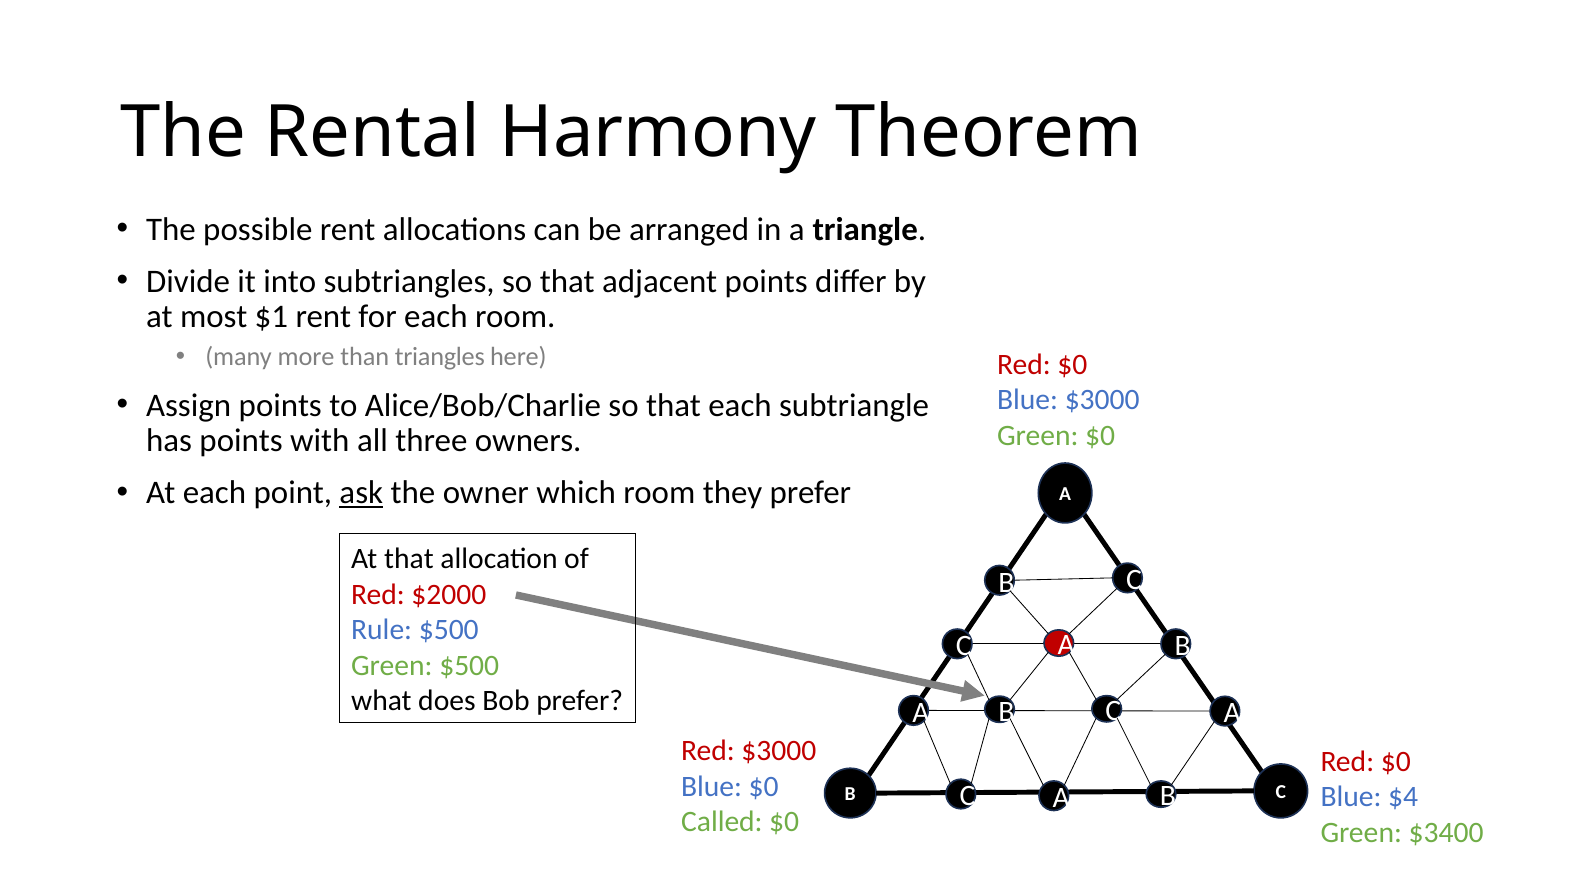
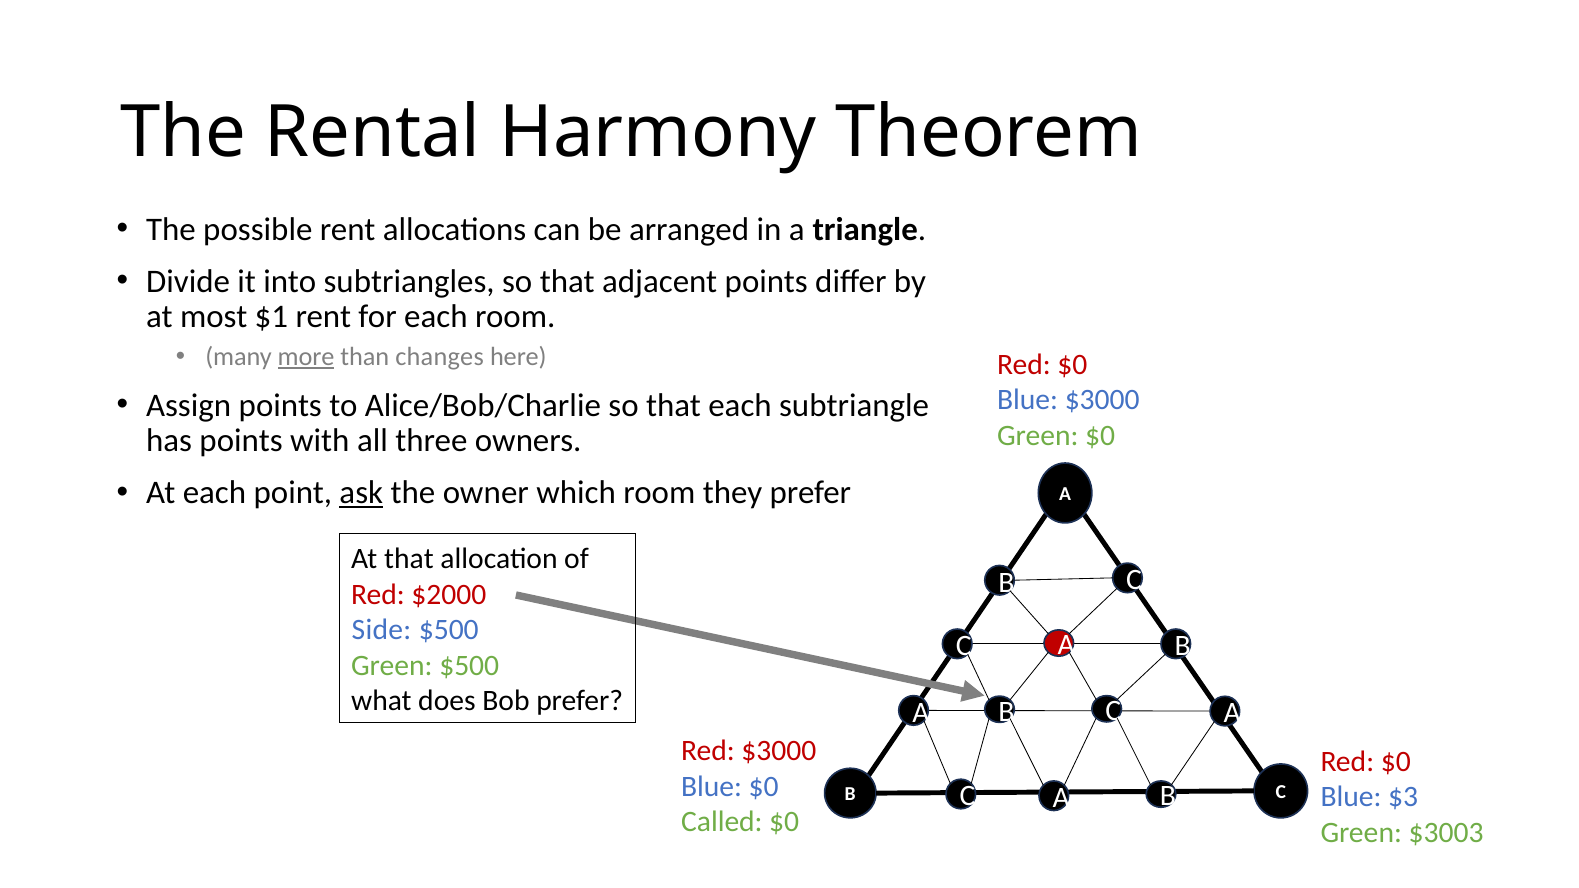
more underline: none -> present (306, 357)
triangles: triangles -> changes (440, 357)
Rule: Rule -> Side (382, 630)
$4: $4 -> $3 (1403, 797)
$3400: $3400 -> $3003 (1446, 833)
